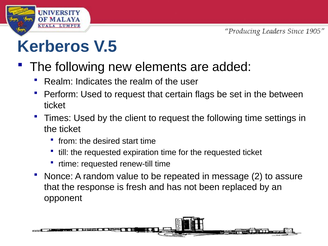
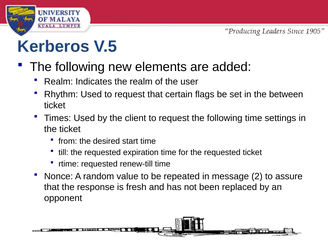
Perform: Perform -> Rhythm (61, 94)
